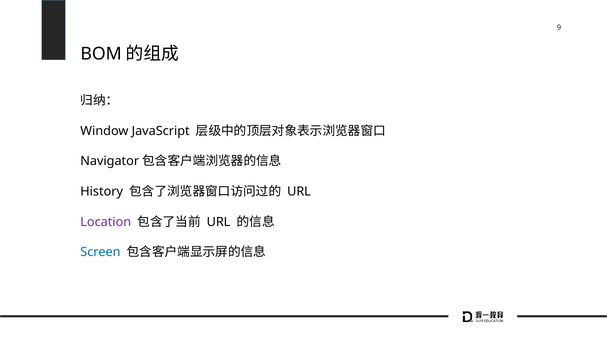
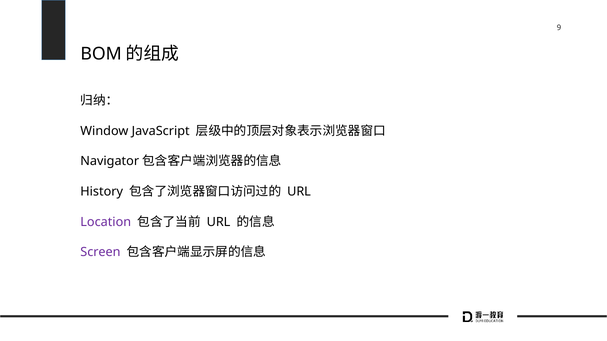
Screen colour: blue -> purple (100, 253)
